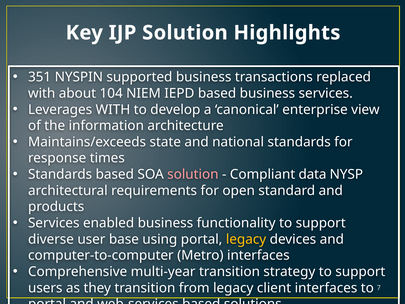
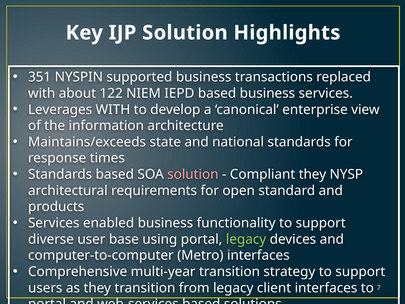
104: 104 -> 122 (111, 93)
Compliant data: data -> they (312, 174)
legacy colour: yellow -> light green (246, 239)
